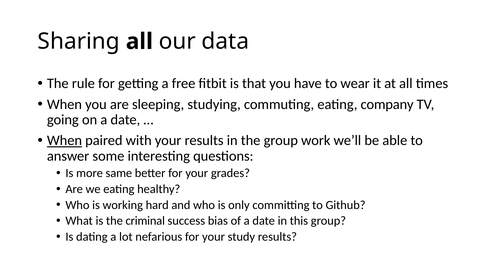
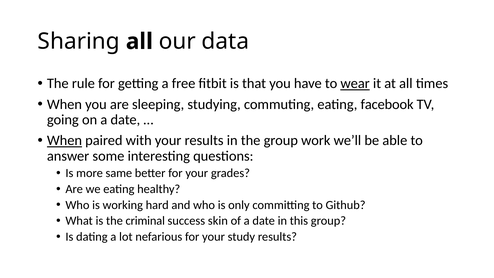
wear underline: none -> present (355, 84)
company: company -> facebook (387, 104)
bias: bias -> skin (218, 221)
